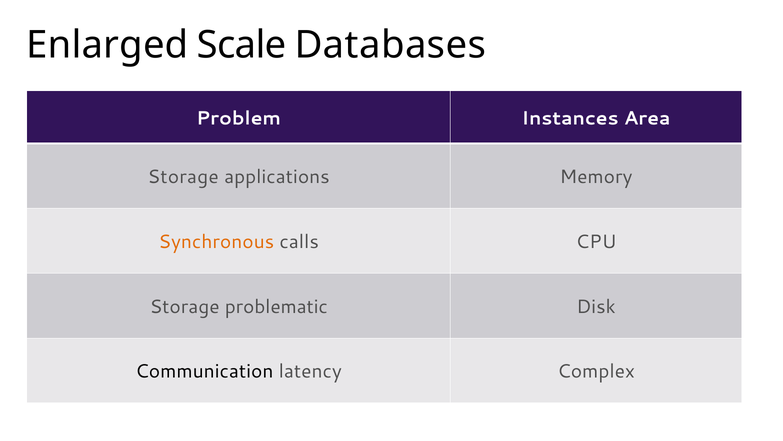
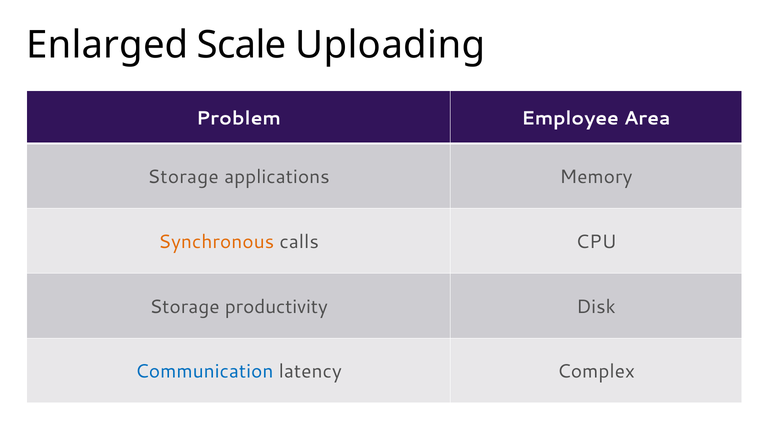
Databases: Databases -> Uploading (390, 45)
Instances: Instances -> Employee (570, 118)
problematic: problematic -> productivity (276, 306)
Communication colour: black -> blue (204, 371)
